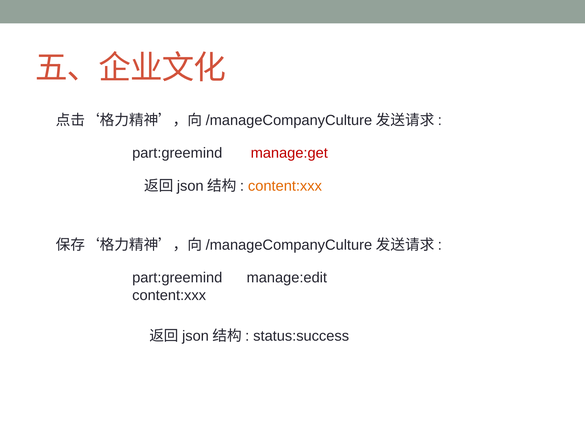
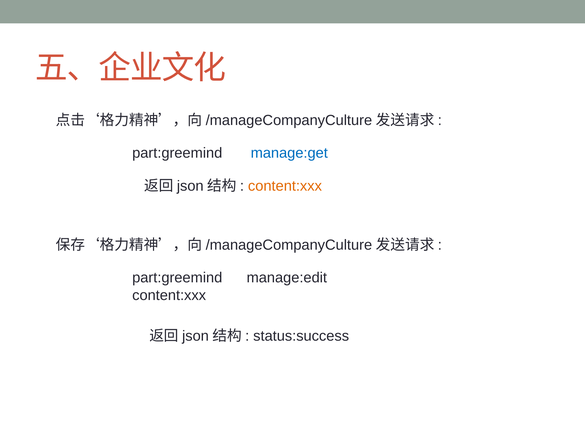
manage:get colour: red -> blue (289, 153)
